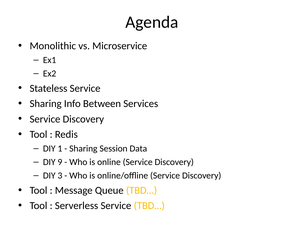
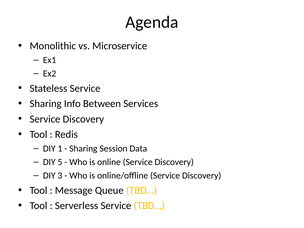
9: 9 -> 5 (60, 162)
